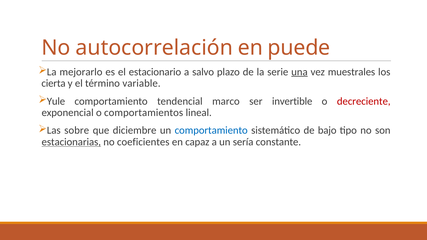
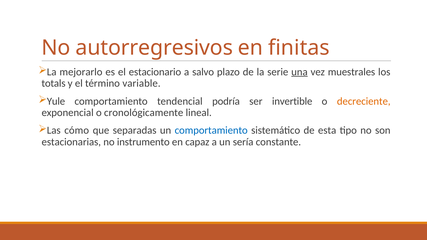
autocorrelación: autocorrelación -> autorregresivos (154, 48)
puede: puede -> finitas (299, 48)
cierta: cierta -> totals (54, 83)
marco: marco -> podría (226, 101)
decreciente colour: red -> orange (364, 101)
comportamientos: comportamientos -> cronológicamente (144, 113)
sobre: sobre -> cómo (77, 131)
diciembre: diciembre -> separadas (135, 131)
bajo: bajo -> esta (327, 131)
estacionarias underline: present -> none (71, 142)
coeficientes: coeficientes -> instrumento (143, 142)
